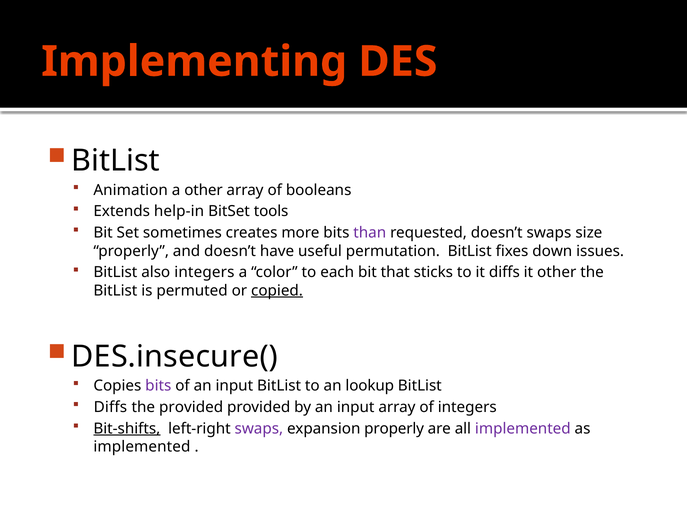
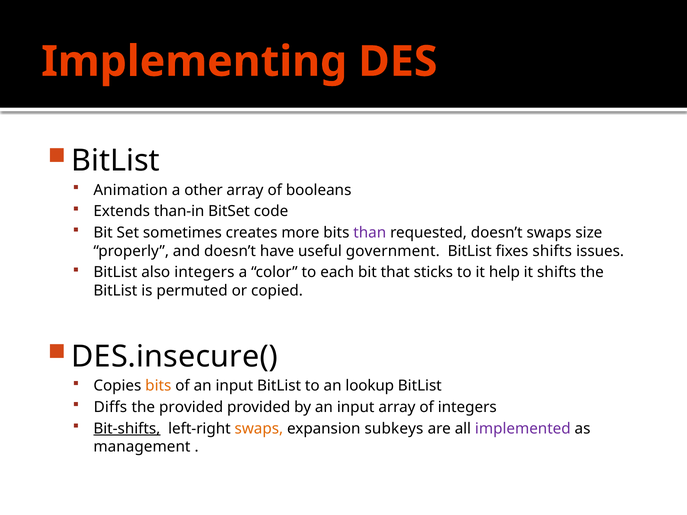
help-in: help-in -> than-in (179, 212)
tools: tools -> code (271, 212)
permutation: permutation -> government (393, 251)
fixes down: down -> shifts (552, 251)
it diffs: diffs -> help (504, 272)
it other: other -> shifts (557, 272)
copied underline: present -> none (277, 291)
bits colour: purple -> orange (158, 386)
swaps colour: purple -> orange (259, 429)
expansion properly: properly -> subkeys (394, 429)
implemented: implemented -> management (142, 447)
